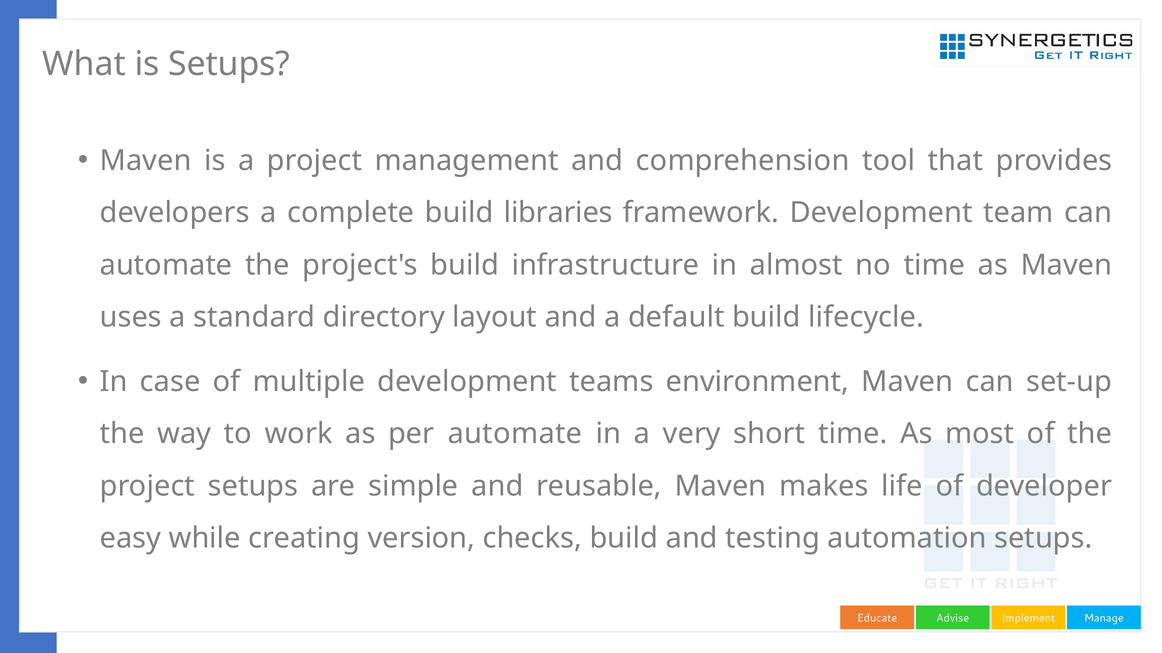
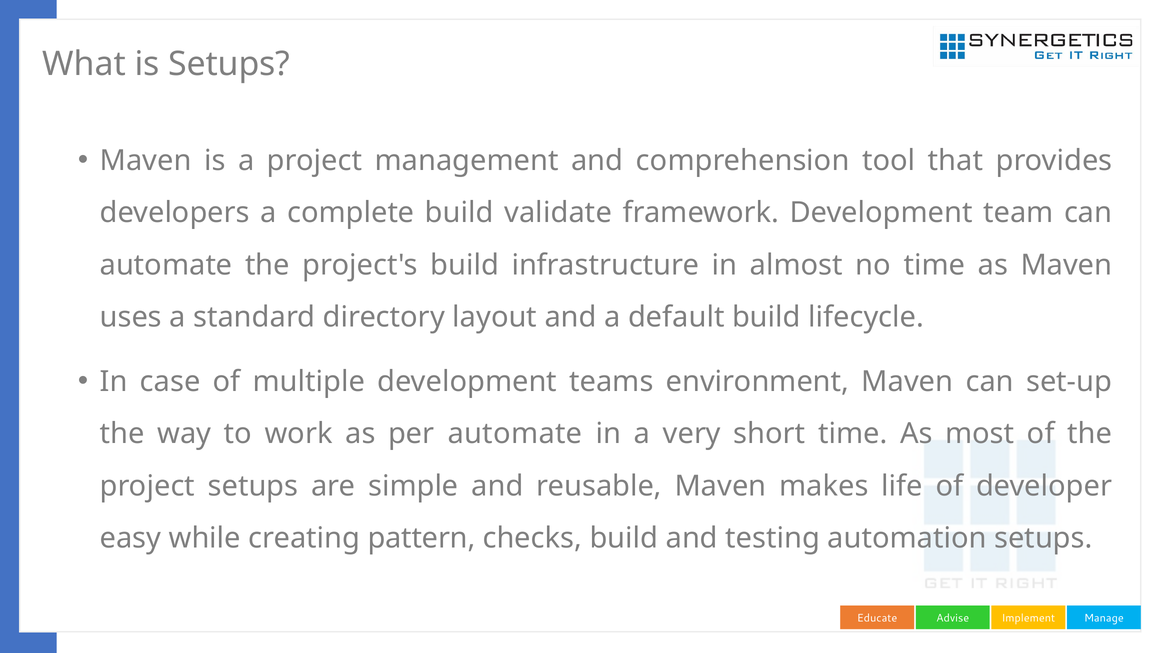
libraries: libraries -> validate (558, 213)
version: version -> pattern (422, 539)
